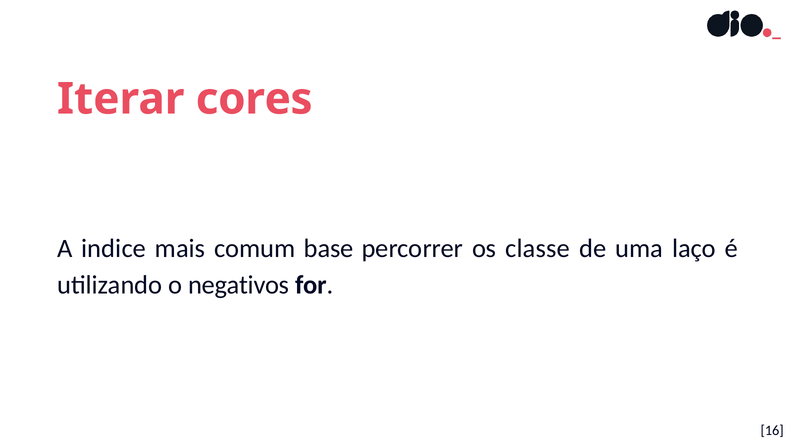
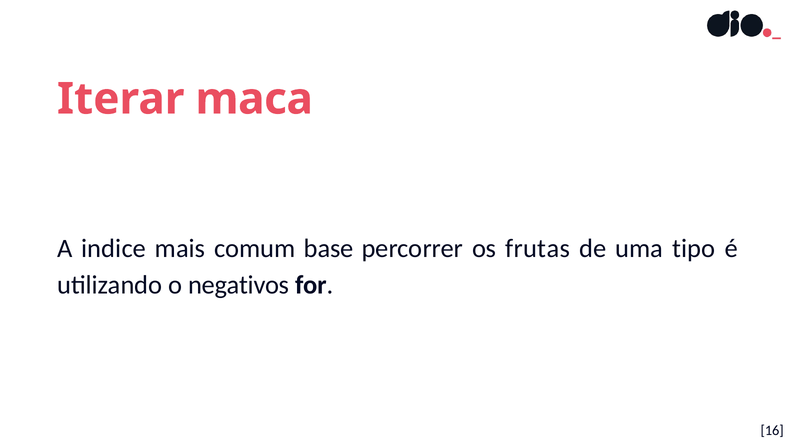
cores: cores -> maca (254, 99)
classe: classe -> frutas (538, 249)
laço: laço -> tipo (694, 249)
